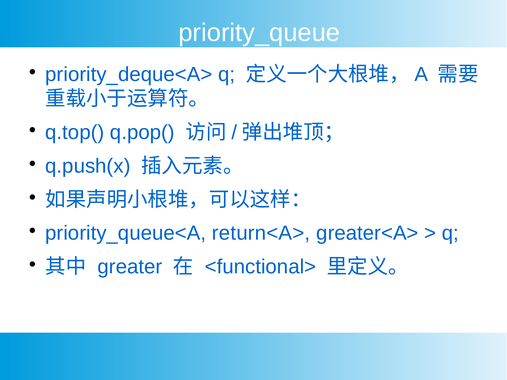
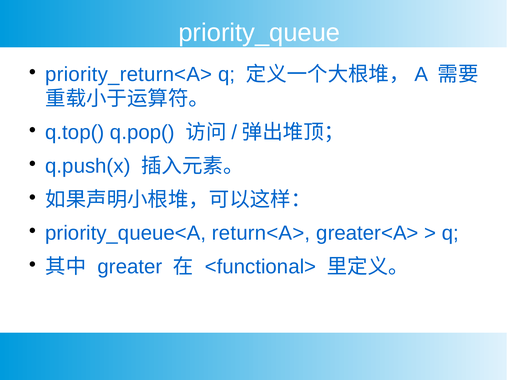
priority_deque<A>: priority_deque<A> -> priority_return<A> (129, 74)
